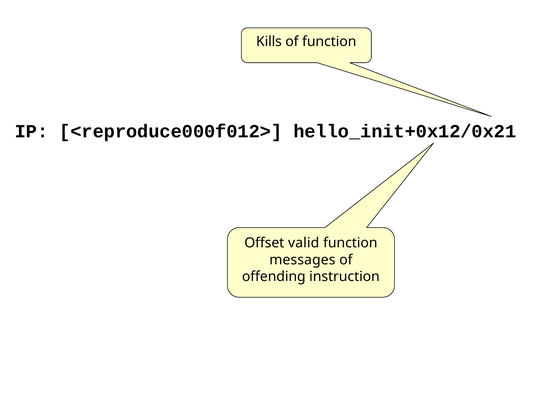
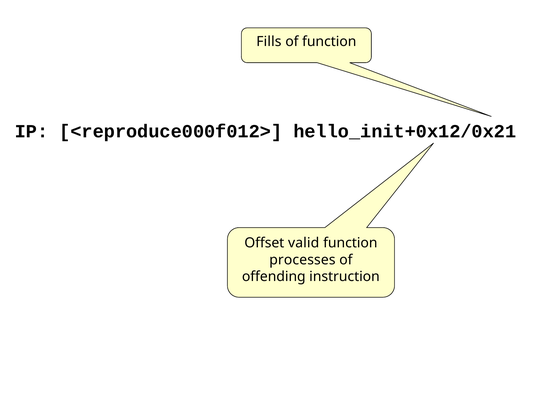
Kills: Kills -> Fills (269, 42)
messages: messages -> processes (302, 260)
